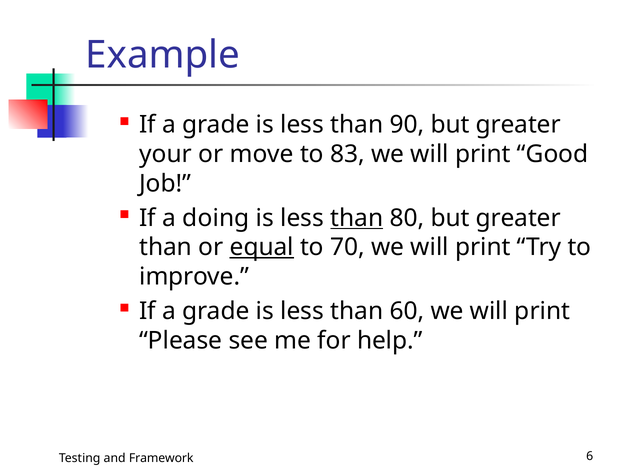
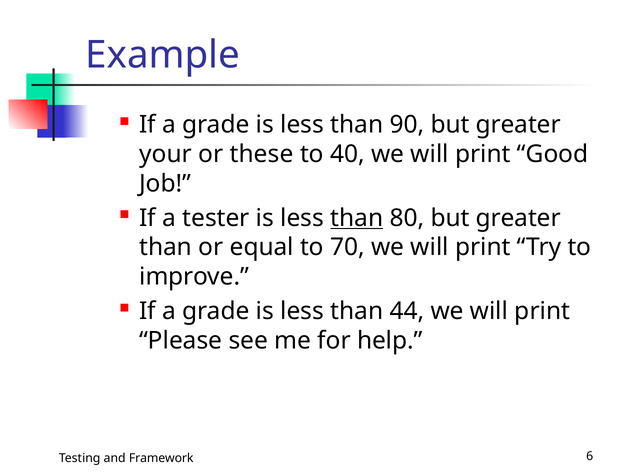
move: move -> these (262, 154)
83: 83 -> 40 (347, 154)
doing: doing -> tester (216, 218)
equal underline: present -> none (262, 248)
60: 60 -> 44 (407, 311)
